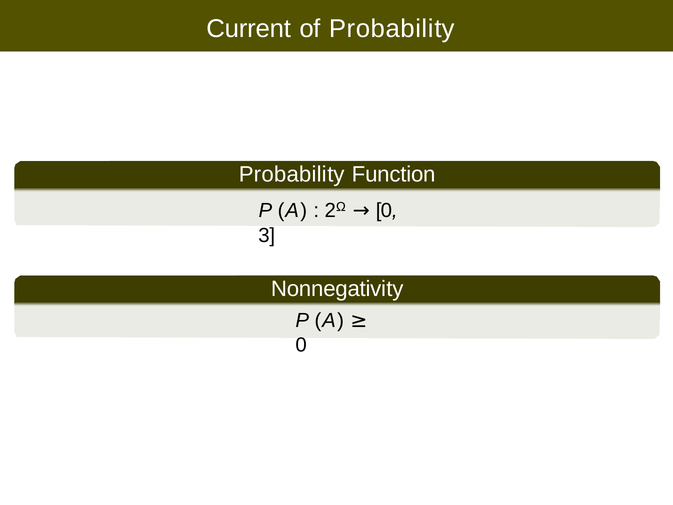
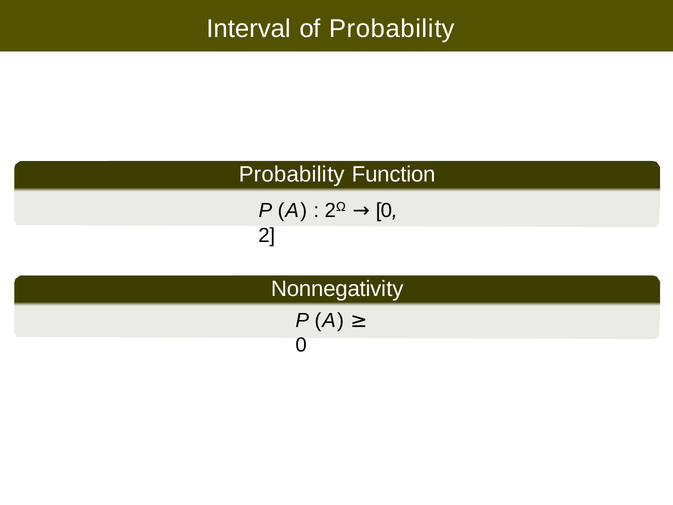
Current: Current -> Interval (249, 29)
3: 3 -> 2 (267, 236)
